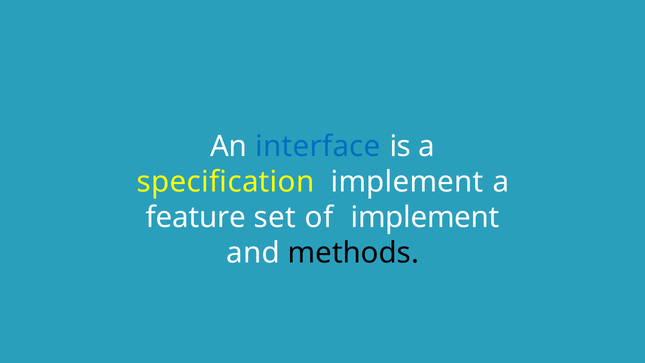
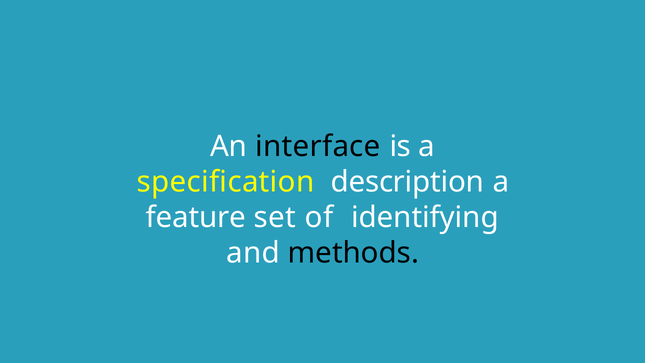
interface colour: blue -> black (318, 147)
specification implement: implement -> description (407, 182)
of implement: implement -> identifying (425, 217)
